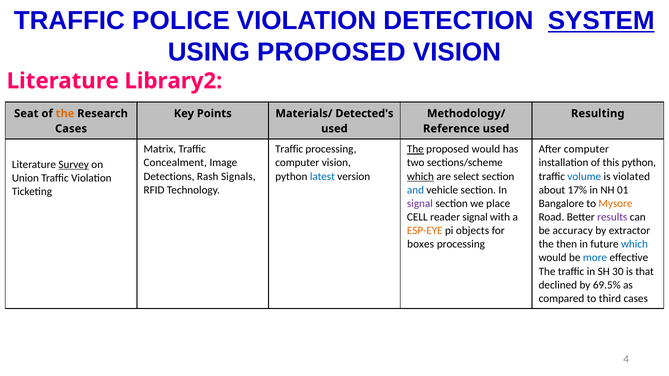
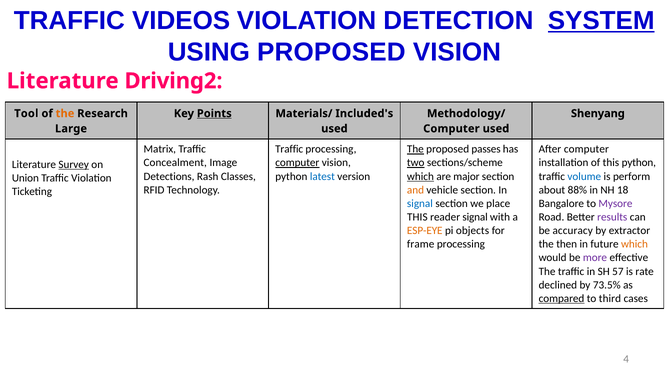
POLICE: POLICE -> VIDEOS (181, 21)
Library2: Library2 -> Driving2 (173, 81)
Seat: Seat -> Tool (26, 114)
Points underline: none -> present (214, 114)
Detected's: Detected's -> Included's (364, 114)
Resulting: Resulting -> Shenyang (598, 114)
Cases: Cases -> Large (71, 129)
Reference: Reference -> Computer (451, 129)
proposed would: would -> passes (486, 149)
computer underline: none -> present (297, 163)
two underline: none -> present (416, 163)
Signals: Signals -> Classes (238, 176)
select: select -> major (466, 176)
violated: violated -> perform (632, 176)
and colour: blue -> orange (415, 190)
17%: 17% -> 88% (577, 190)
01: 01 -> 18 (623, 190)
signal colour: purple -> blue (420, 204)
Mysore colour: orange -> purple (615, 204)
CELL: CELL -> THIS (417, 217)
boxes: boxes -> frame (421, 244)
which colour: blue -> orange (634, 244)
more colour: blue -> purple (595, 258)
30: 30 -> 57 (618, 272)
that: that -> rate (645, 272)
69.5%: 69.5% -> 73.5% (607, 285)
compared underline: none -> present (561, 299)
